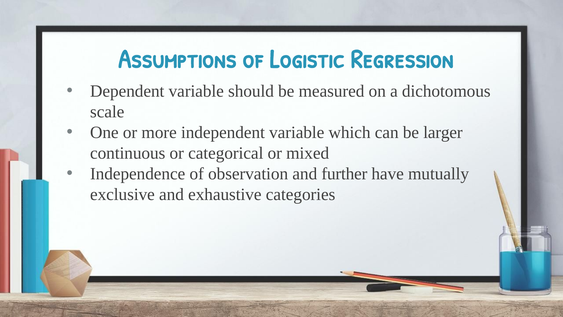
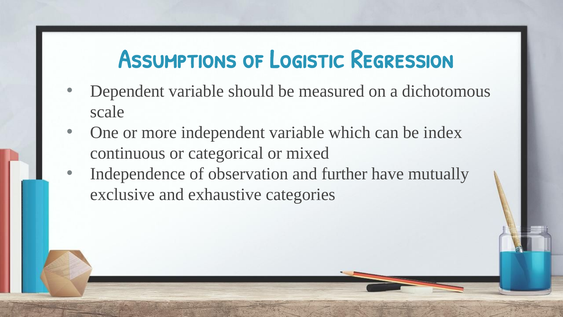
larger: larger -> index (443, 132)
